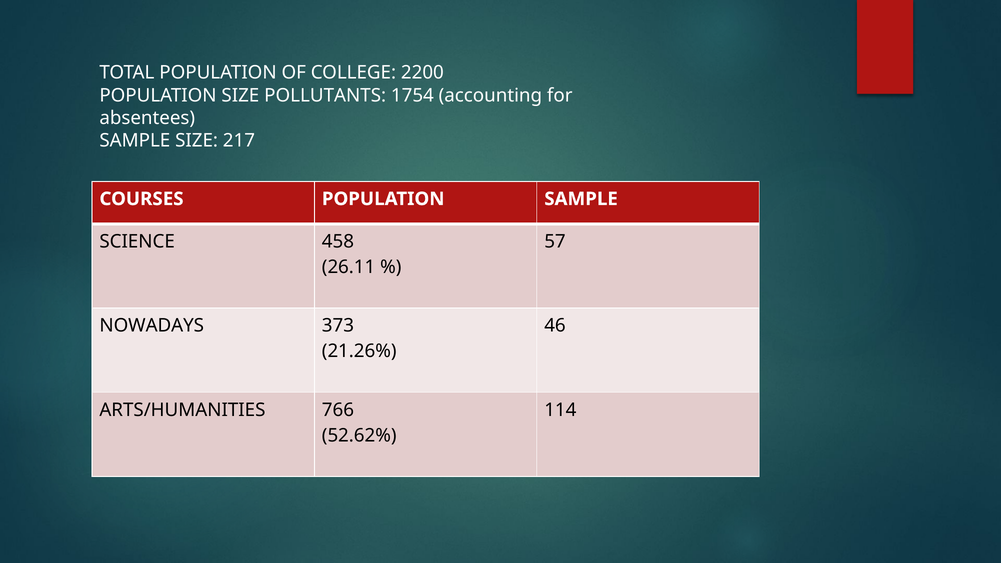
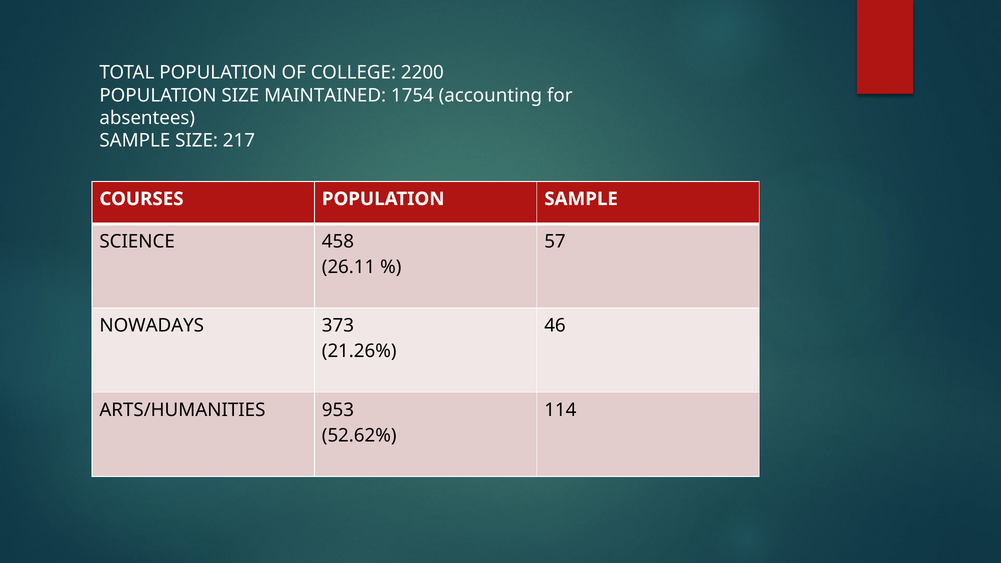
POLLUTANTS: POLLUTANTS -> MAINTAINED (325, 95)
766: 766 -> 953 (338, 410)
